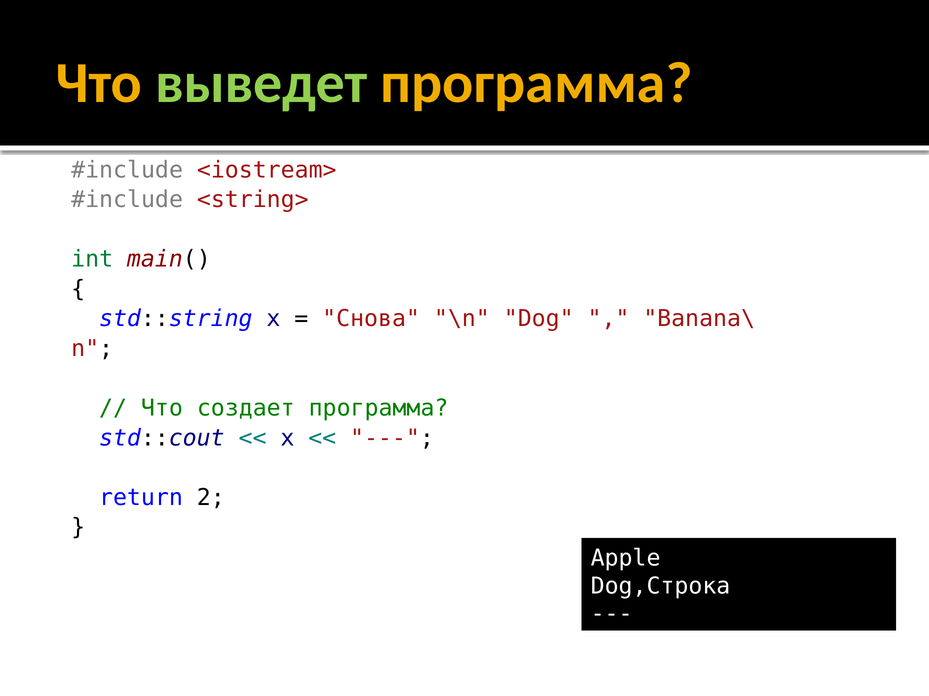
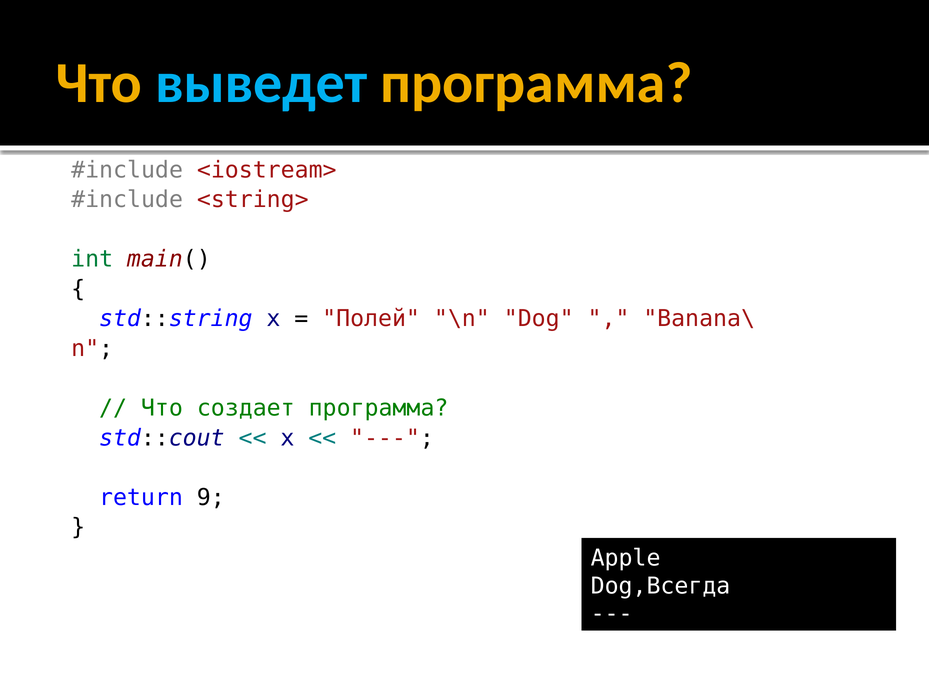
выведет colour: light green -> light blue (261, 83)
Снова: Снова -> Полей (371, 319)
2: 2 -> 9 (211, 498)
Dog,Строка: Dog,Строка -> Dog,Всегда (661, 587)
